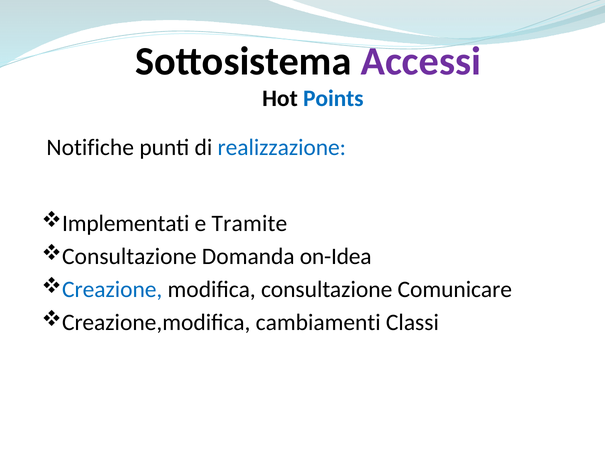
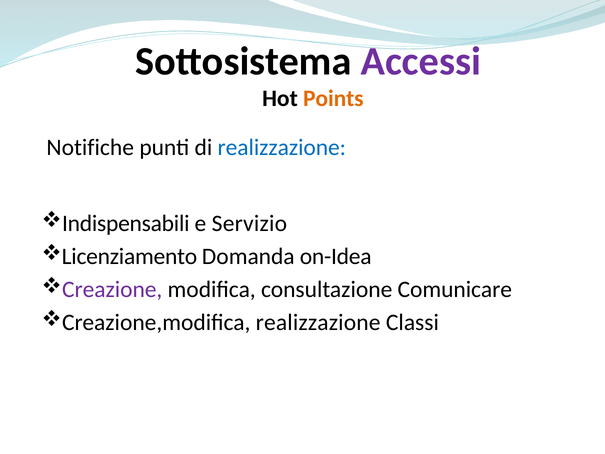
Points colour: blue -> orange (333, 99)
Implementati: Implementati -> Indispensabili (126, 224)
Tramite: Tramite -> Servizio (249, 224)
Consultazione: Consultazione -> Licenziamento (129, 257)
Creazione colour: blue -> purple (112, 290)
Creazione,modifica cambiamenti: cambiamenti -> realizzazione (318, 322)
